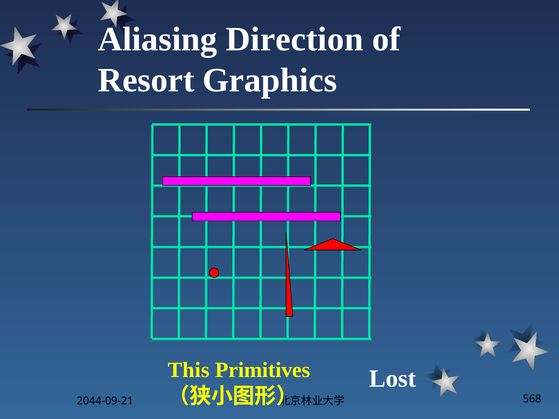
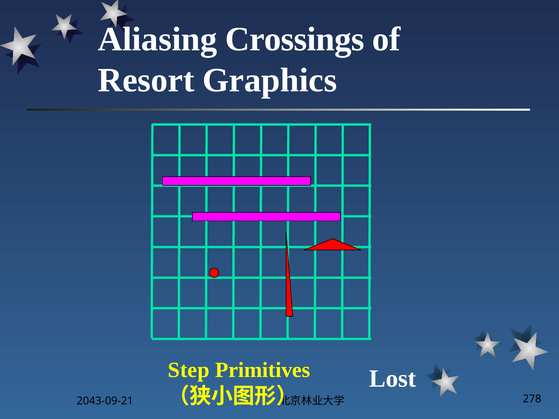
Direction: Direction -> Crossings (295, 39)
This: This -> Step (189, 370)
2044-09-21: 2044-09-21 -> 2043-09-21 (105, 401)
568: 568 -> 278 (532, 399)
